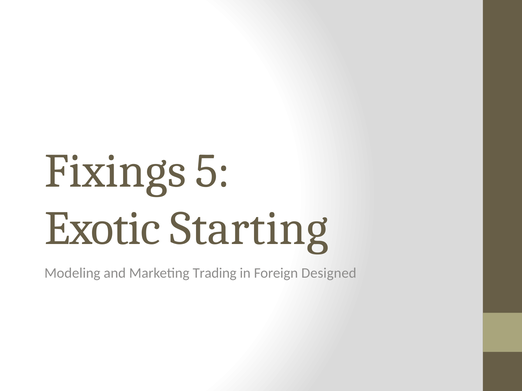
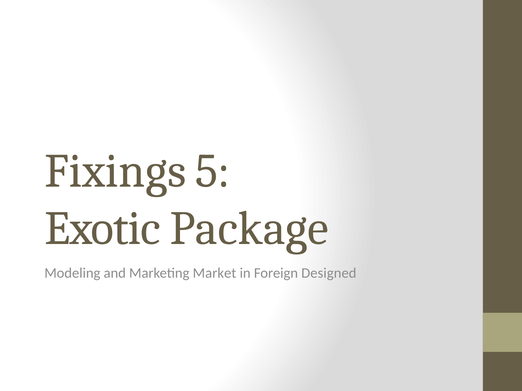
Starting: Starting -> Package (249, 229)
Trading: Trading -> Market (214, 273)
